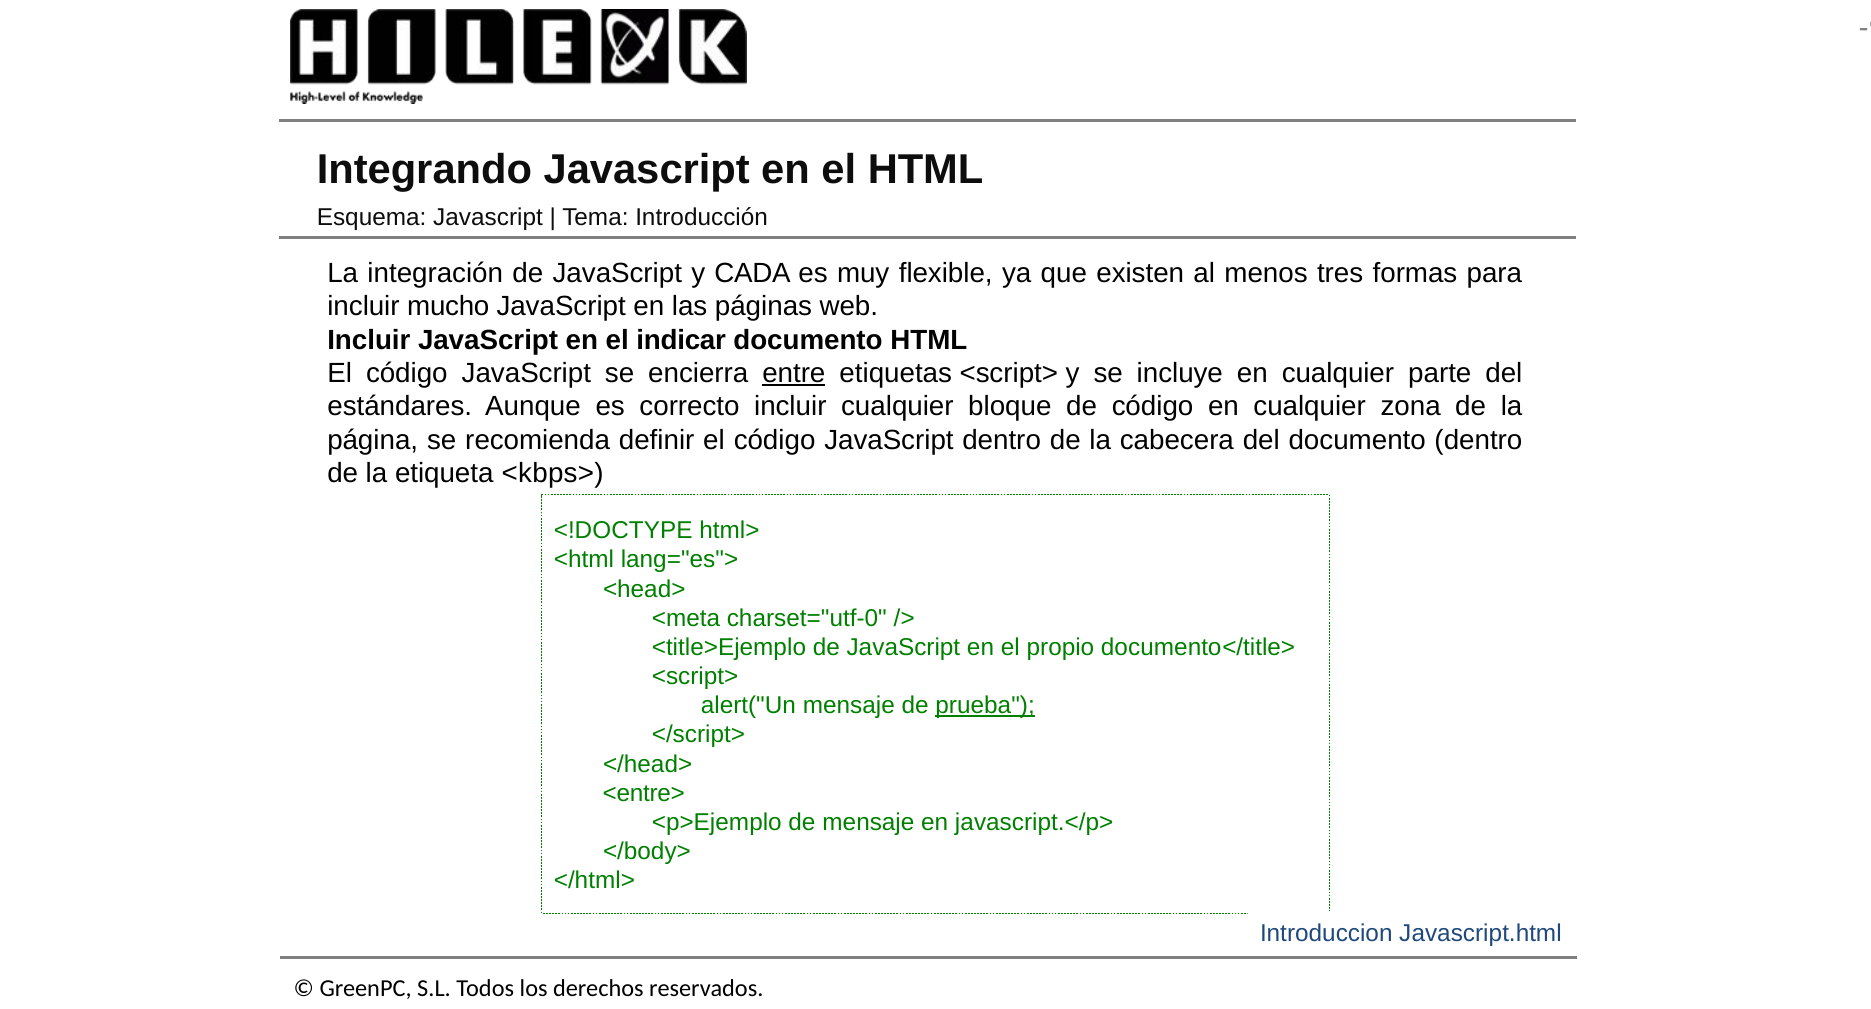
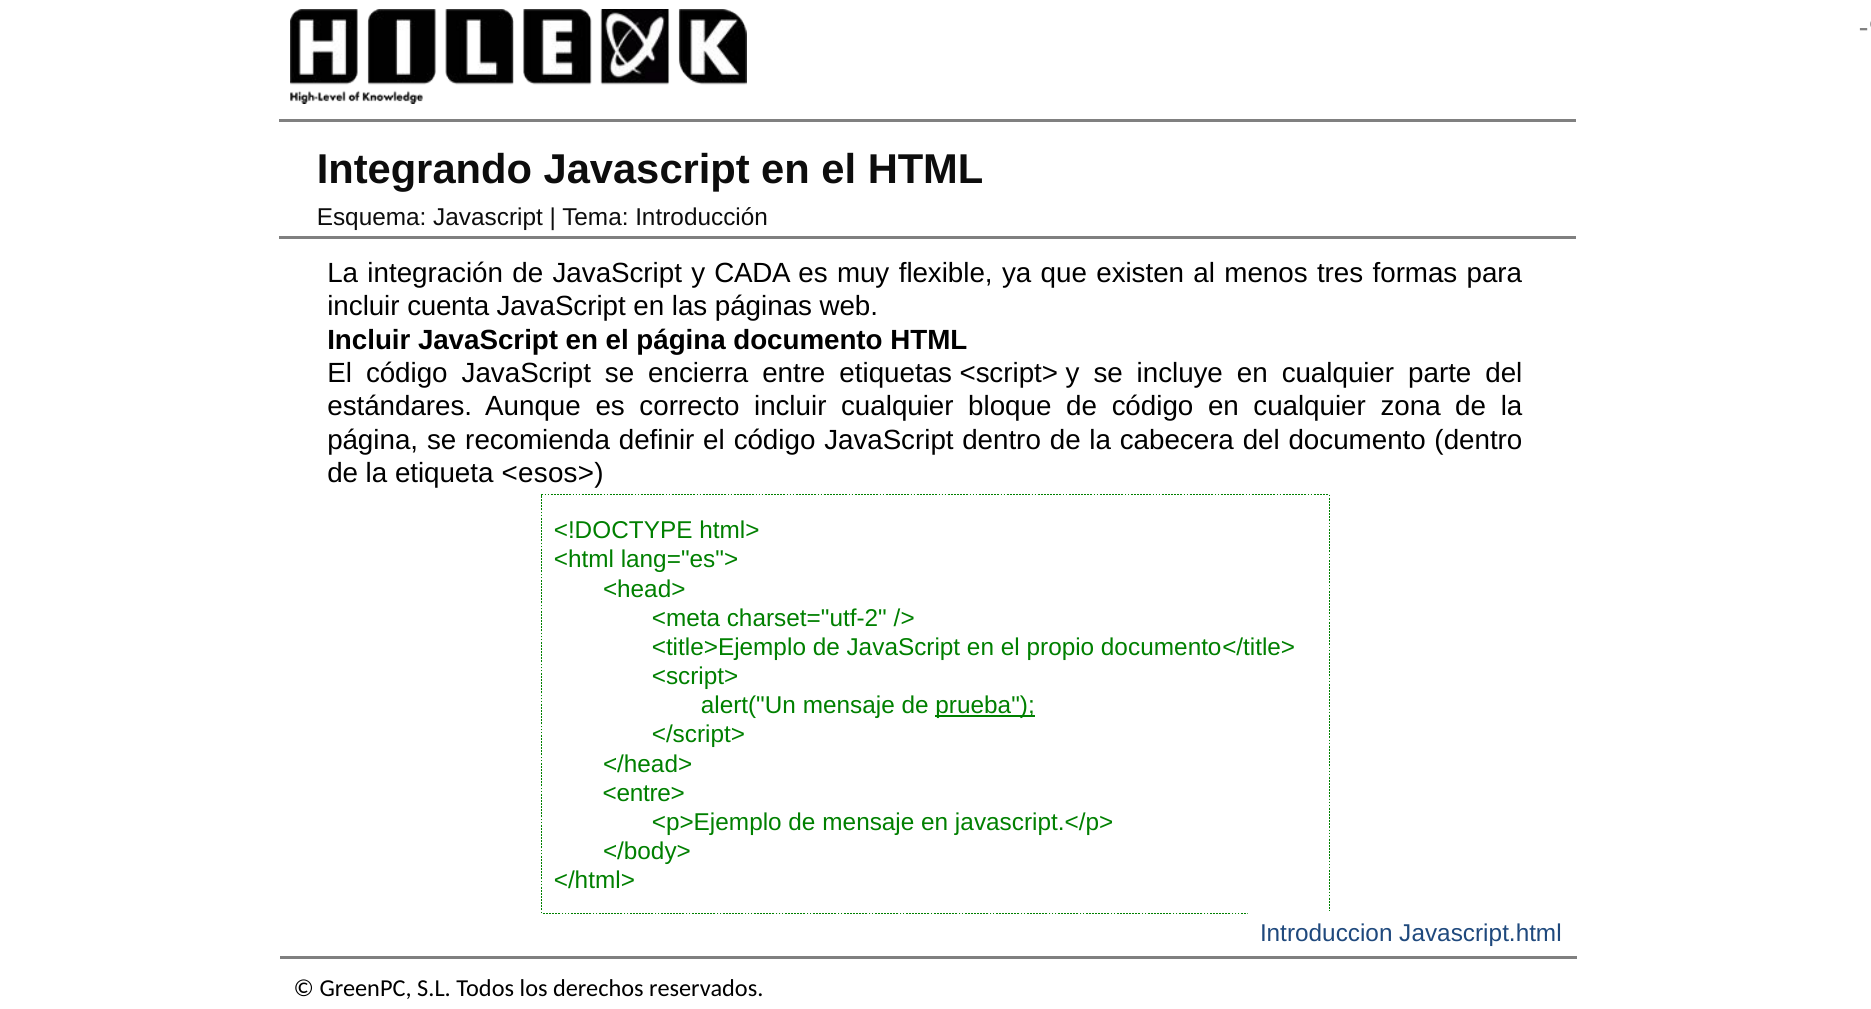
mucho: mucho -> cuenta (448, 307)
el indicar: indicar -> página (681, 340)
entre underline: present -> none (794, 373)
<kbps>: <kbps> -> <esos> (553, 473)
charset="utf-0: charset="utf-0 -> charset="utf-2 (807, 618)
